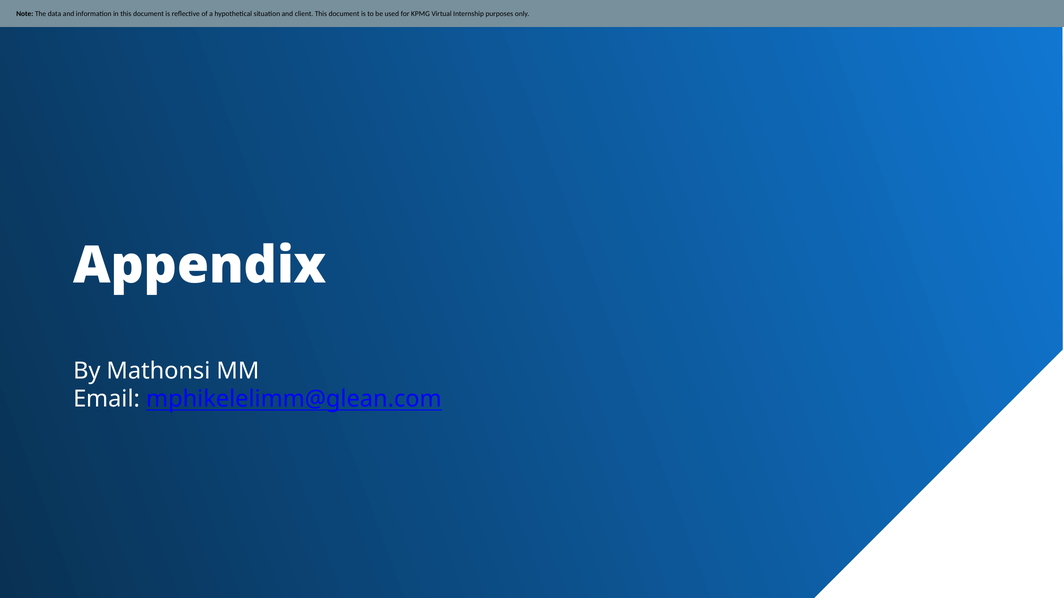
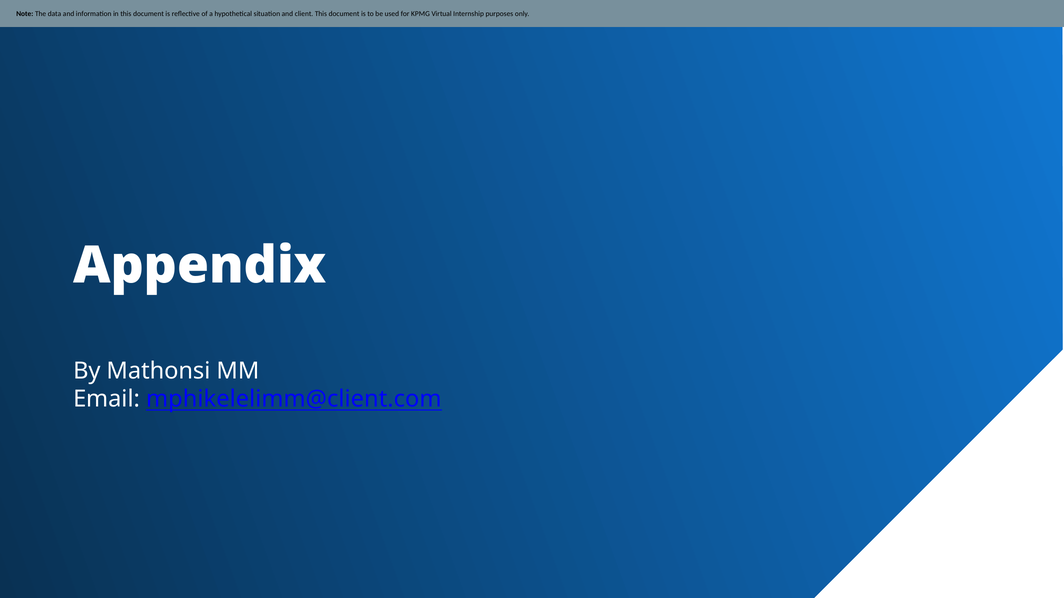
mphikelelimm@glean.com: mphikelelimm@glean.com -> mphikelelimm@client.com (294, 399)
